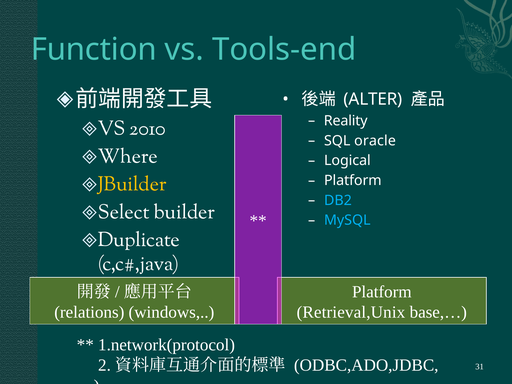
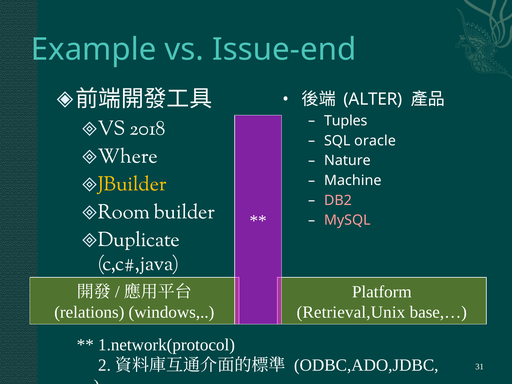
Function: Function -> Example (94, 50)
Tools-end: Tools-end -> Issue-end (284, 50)
Reality: Reality -> Tuples (346, 121)
2010: 2010 -> 2018 (148, 128)
Logical: Logical -> Nature (347, 161)
Platform: Platform -> Machine (353, 180)
DB2 colour: light blue -> pink (338, 200)
Select: Select -> Room (124, 212)
MySQL colour: light blue -> pink (347, 220)
